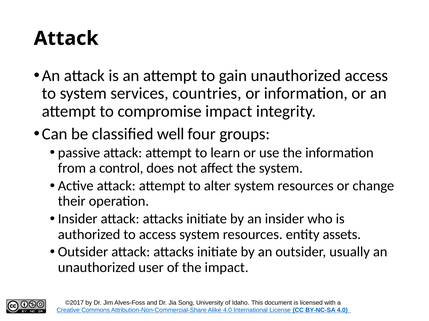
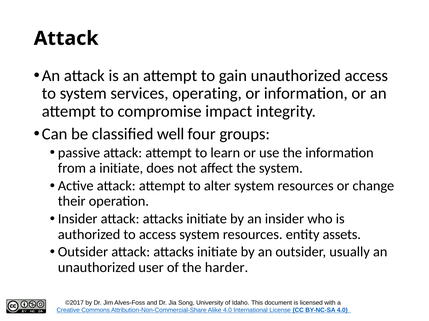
countries: countries -> operating (207, 94)
a control: control -> initiate (121, 169)
the impact: impact -> harder (227, 268)
